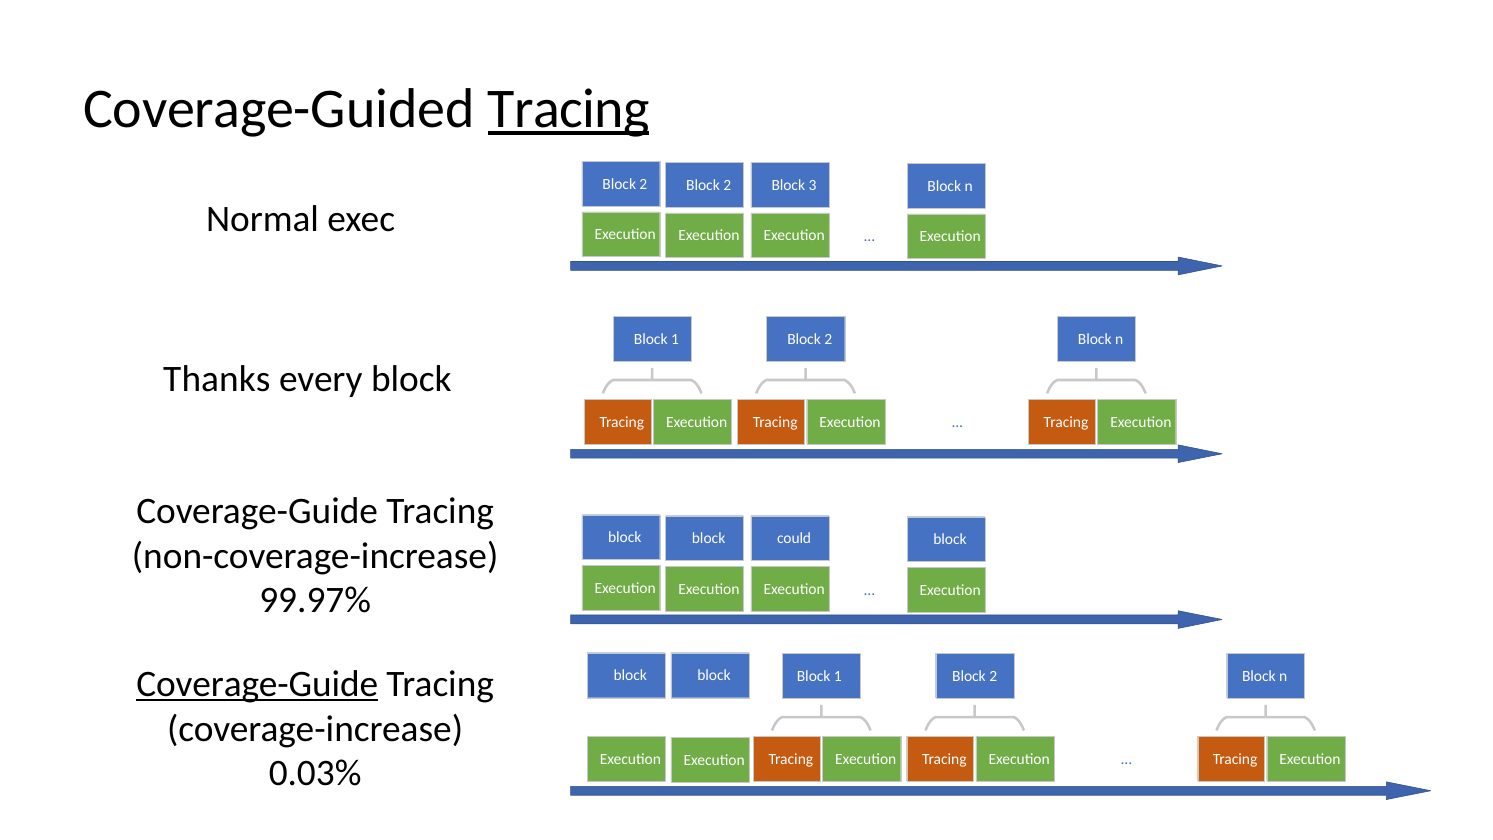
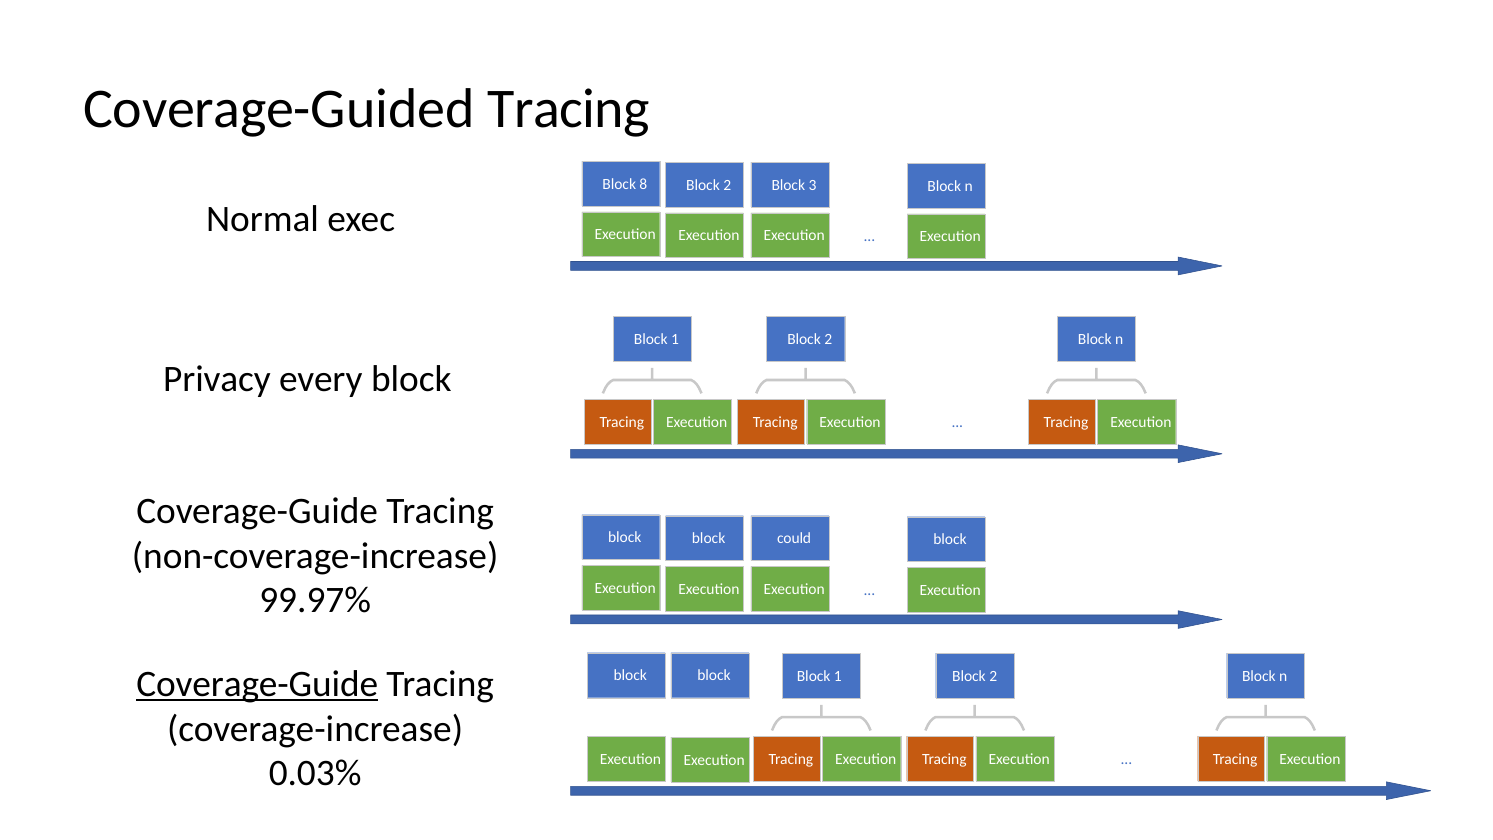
Tracing underline: present -> none (569, 109)
2: 2 -> 8 (643, 184)
Thanks: Thanks -> Privacy (217, 379)
